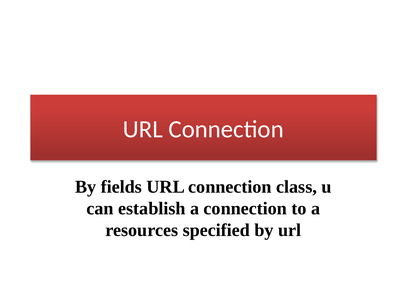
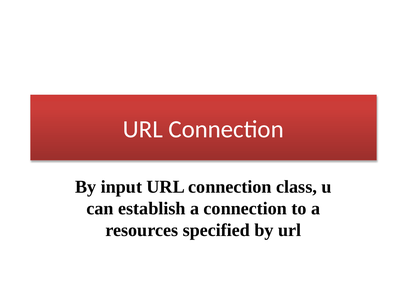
fields: fields -> input (121, 187)
